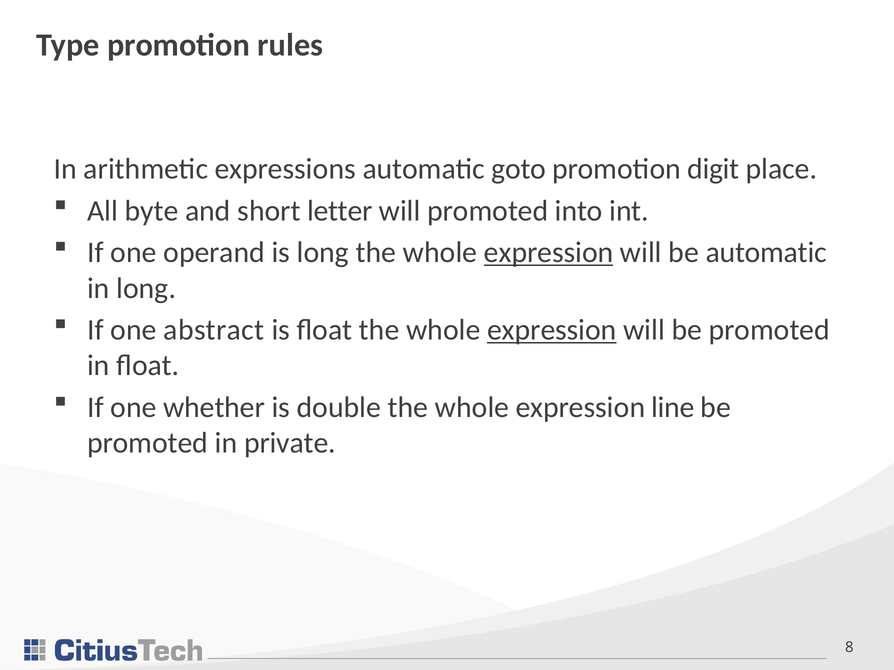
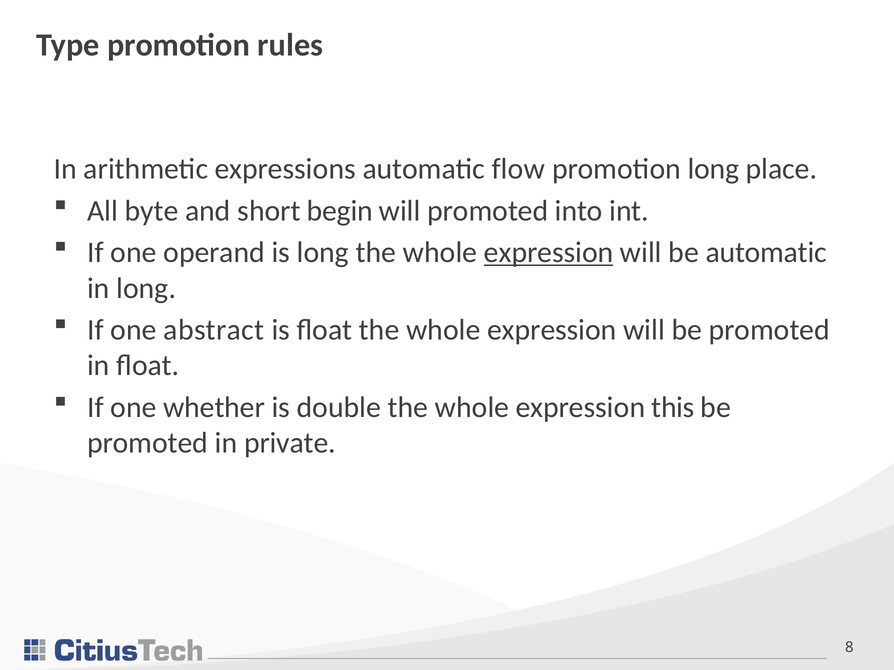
goto: goto -> flow (518, 169)
promotion digit: digit -> long (713, 169)
letter: letter -> begin (340, 211)
expression underline: present -> none (552, 330)
line: line -> this (673, 408)
